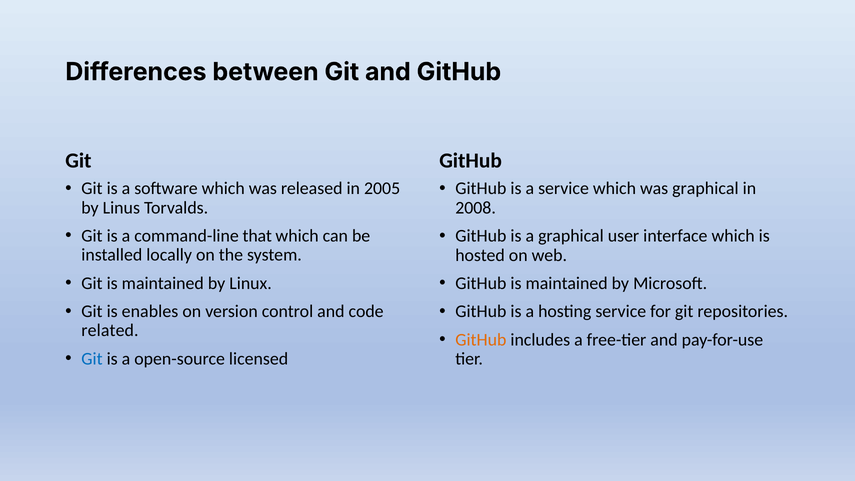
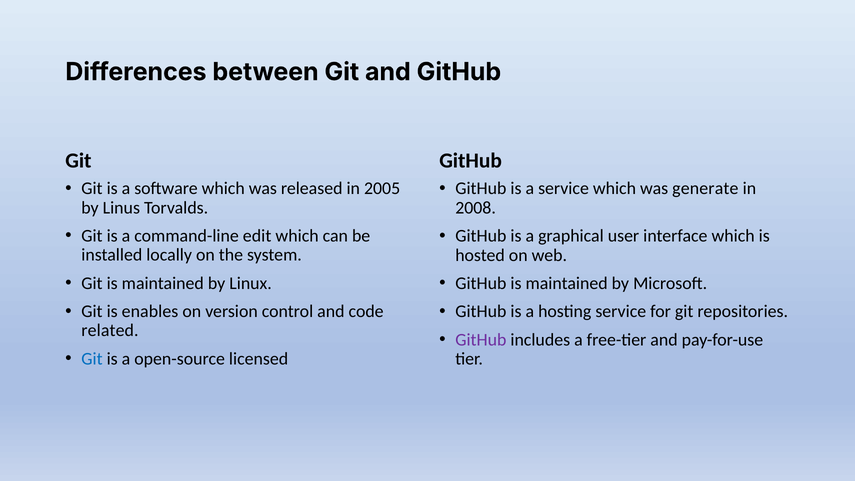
was graphical: graphical -> generate (705, 188)
that: that -> edit (257, 236)
GitHub colour: orange -> purple (481, 340)
